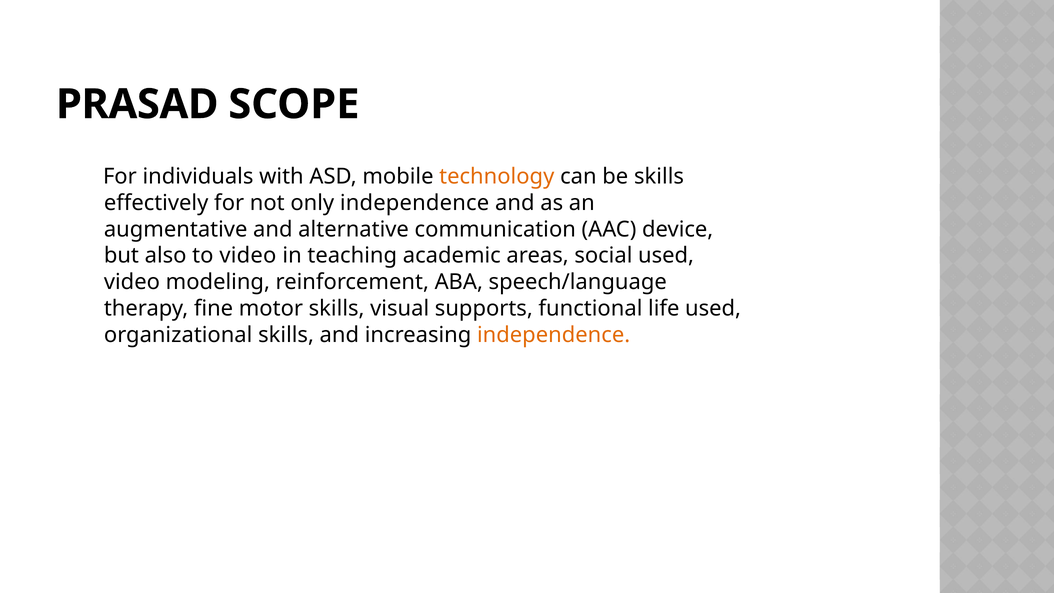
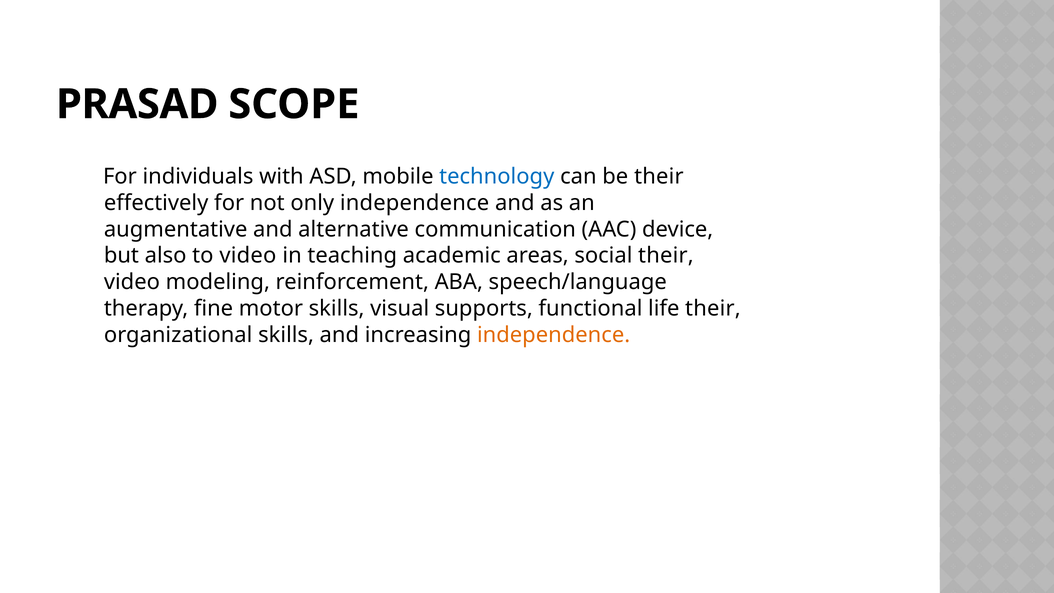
technology colour: orange -> blue (497, 176)
be skills: skills -> their (659, 176)
social used: used -> their (666, 256)
life used: used -> their (713, 308)
